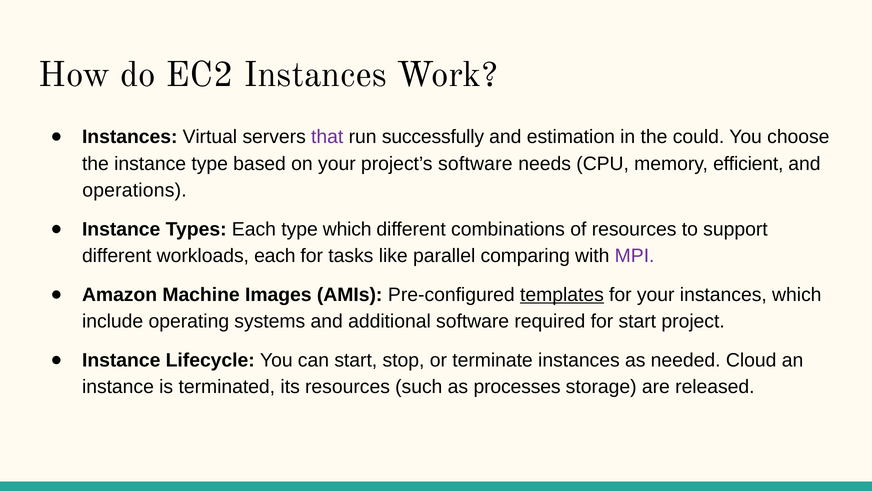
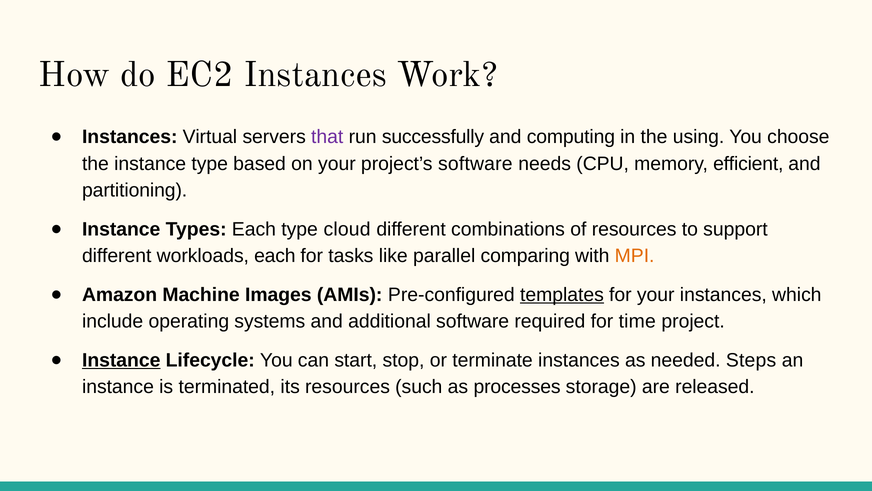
estimation: estimation -> computing (571, 137)
could: could -> using (699, 137)
operations: operations -> partitioning (135, 190)
type which: which -> cloud (347, 229)
MPI colour: purple -> orange (635, 256)
for start: start -> time (637, 321)
Instance underline: none -> present (121, 360)
Cloud: Cloud -> Steps (751, 360)
